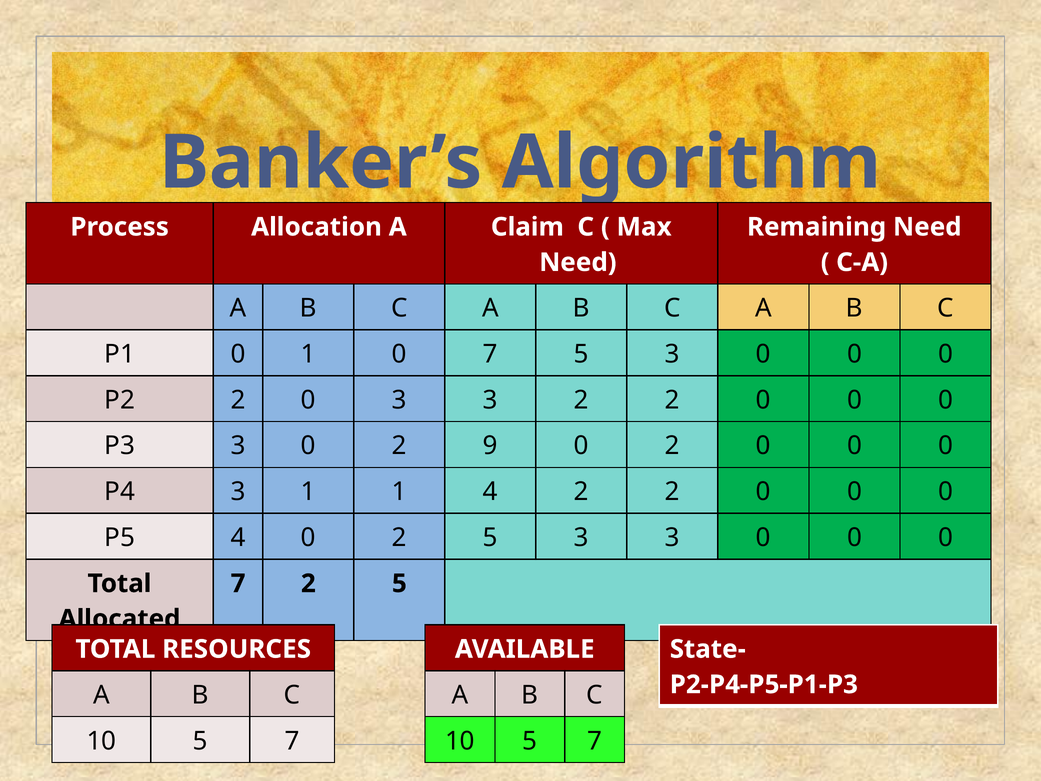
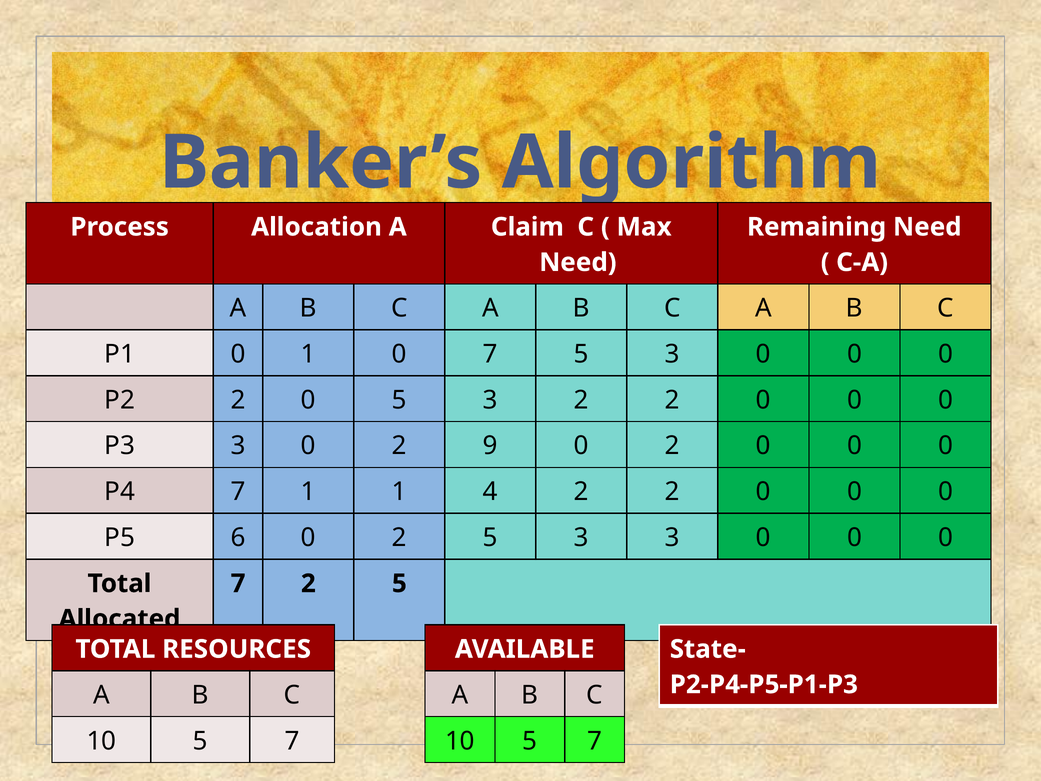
0 3: 3 -> 5 (399, 400)
P4 3: 3 -> 7 (238, 492)
P5 4: 4 -> 6 (238, 537)
